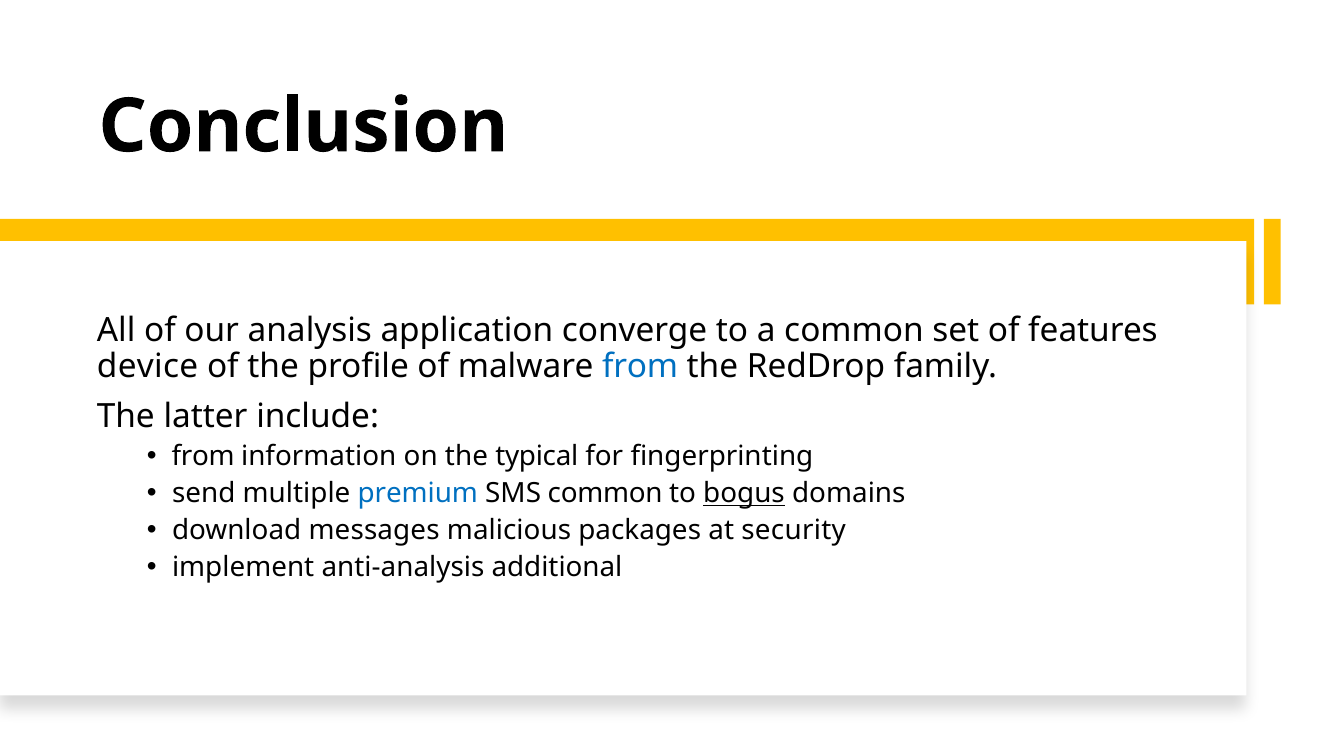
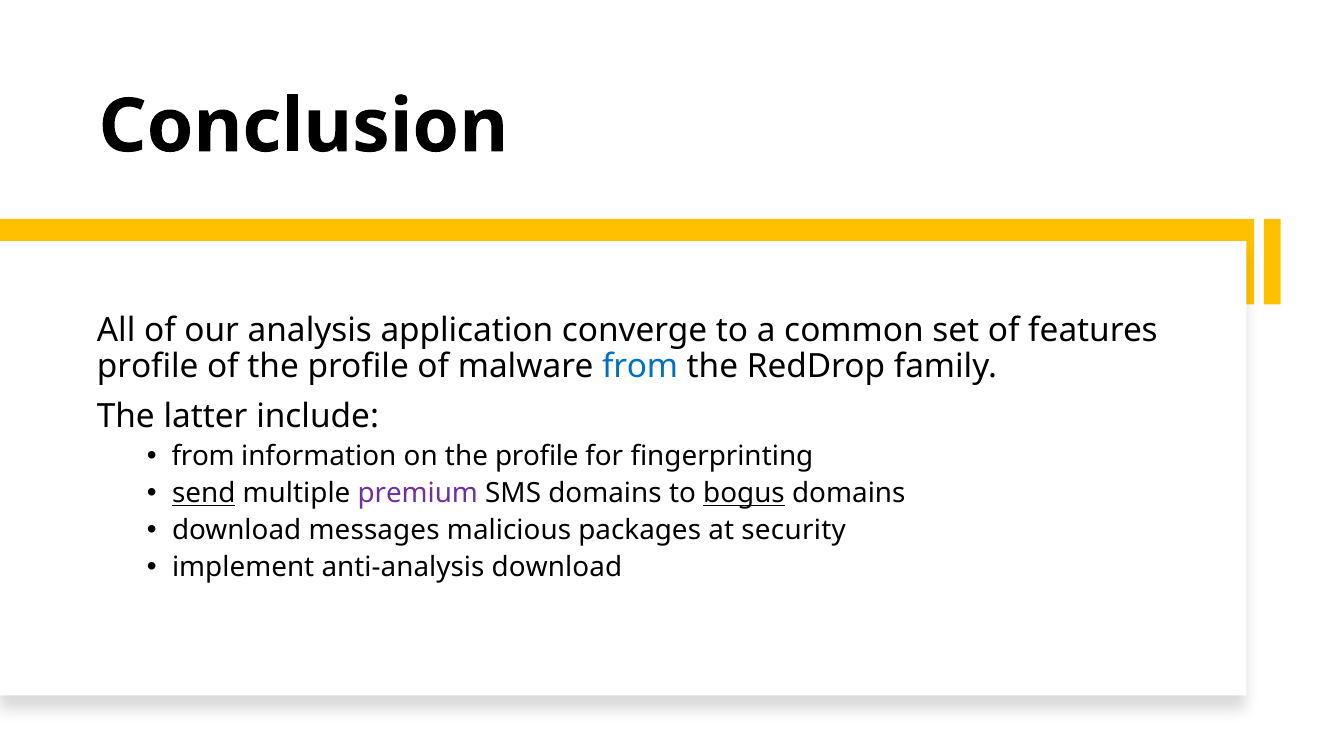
device: device -> profile (148, 367)
on the typical: typical -> profile (537, 457)
send underline: none -> present (204, 494)
premium colour: blue -> purple (418, 494)
SMS common: common -> domains (605, 494)
anti-analysis additional: additional -> download (557, 568)
